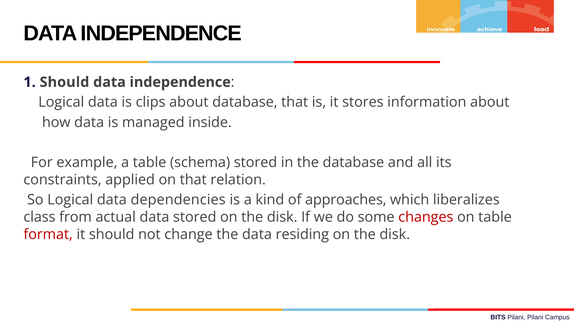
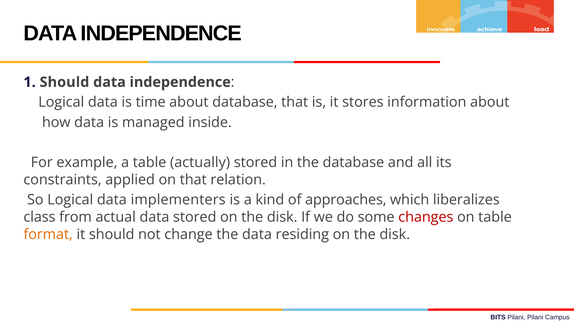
clips: clips -> time (151, 102)
schema: schema -> actually (200, 162)
dependencies: dependencies -> implementers (178, 200)
format colour: red -> orange (48, 234)
